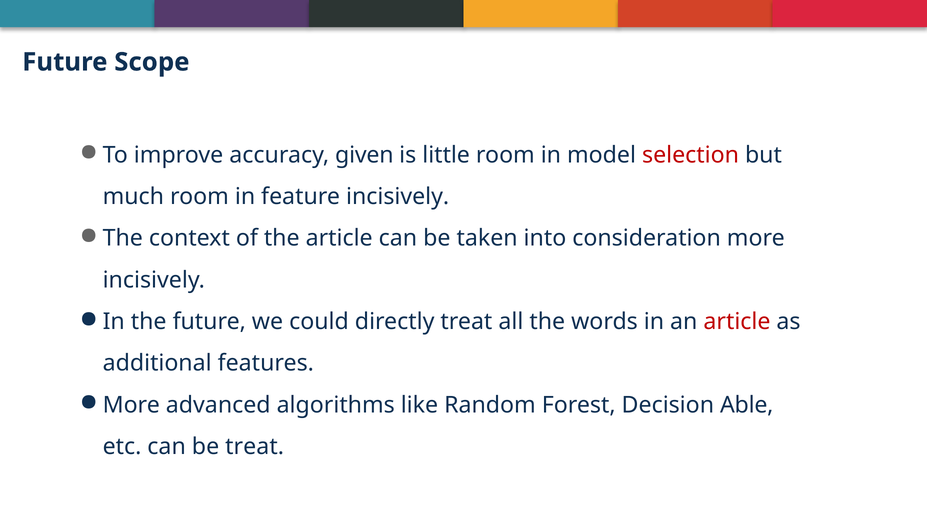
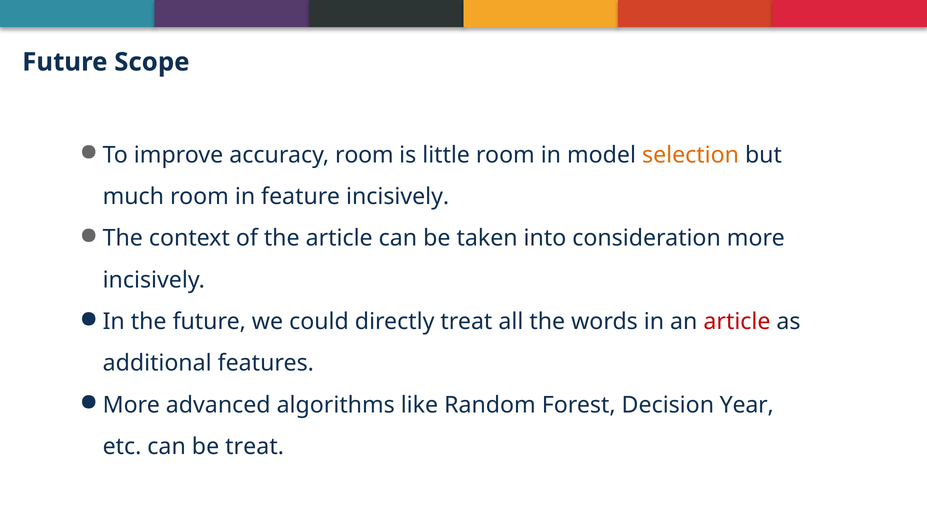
accuracy given: given -> room (364, 155)
selection colour: red -> orange (691, 155)
Able: Able -> Year (747, 405)
